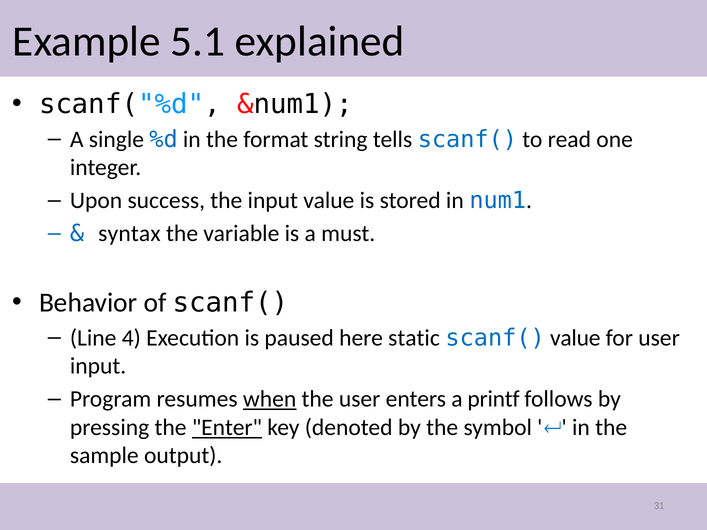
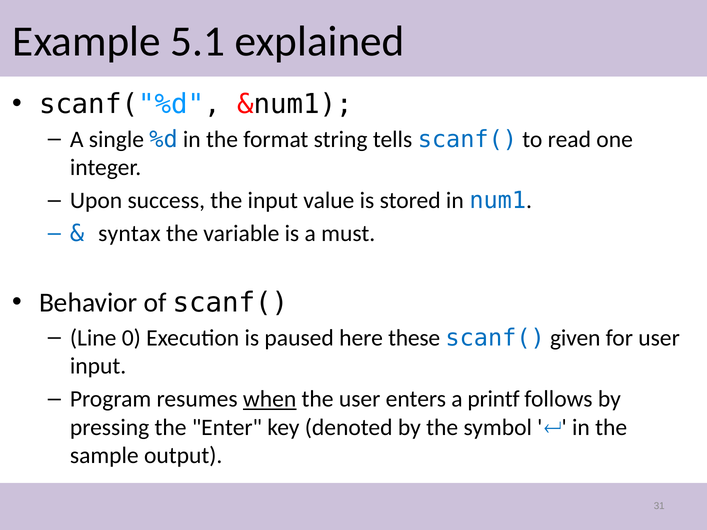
4: 4 -> 0 (131, 338)
static: static -> these (414, 338)
scanf( value: value -> given (575, 338)
Enter underline: present -> none (227, 428)
